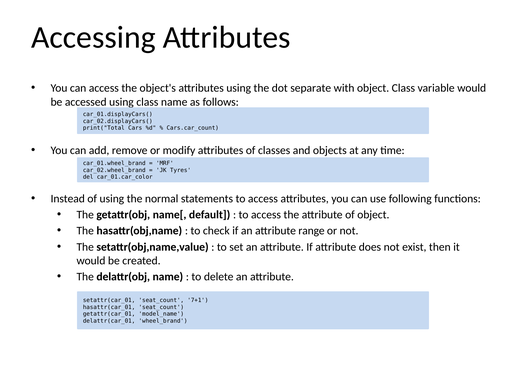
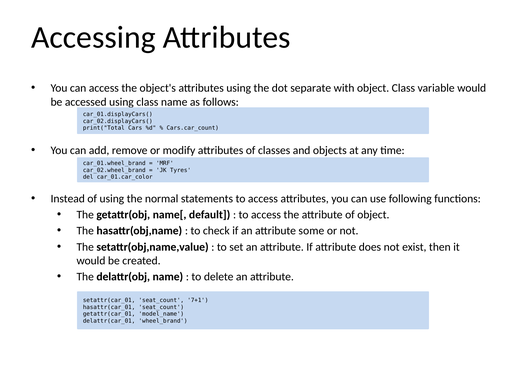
range: range -> some (311, 231)
